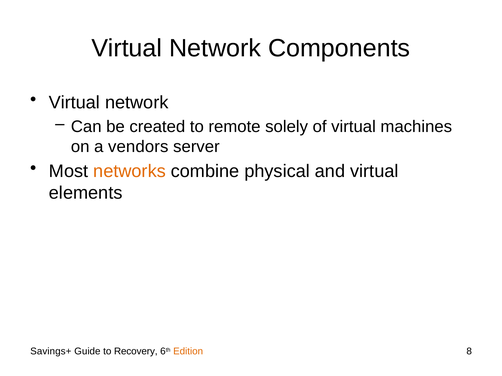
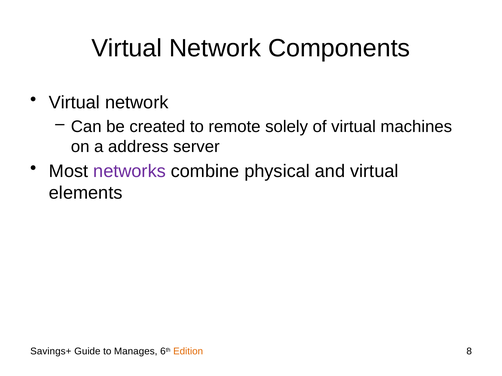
vendors: vendors -> address (138, 147)
networks colour: orange -> purple (130, 171)
Recovery: Recovery -> Manages (136, 352)
